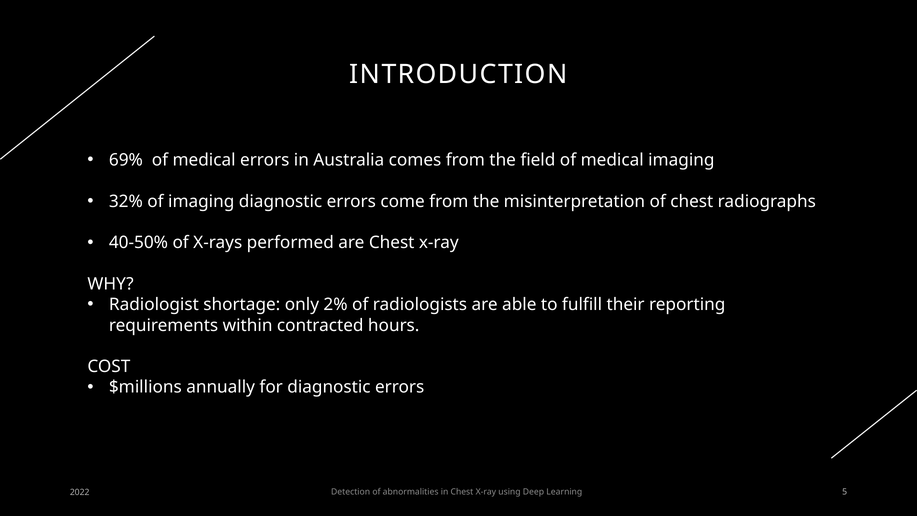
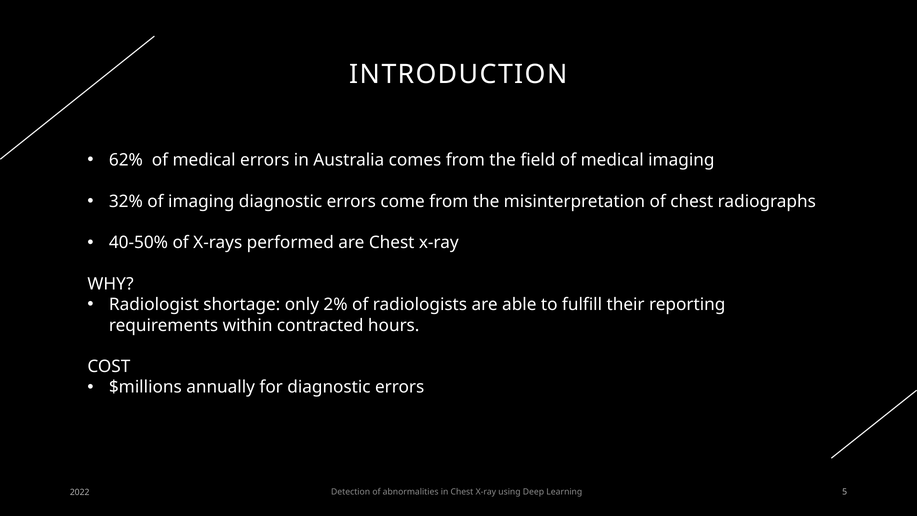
69%: 69% -> 62% (126, 160)
